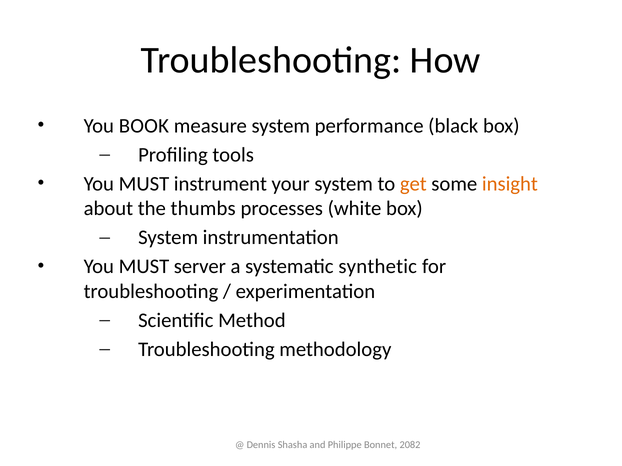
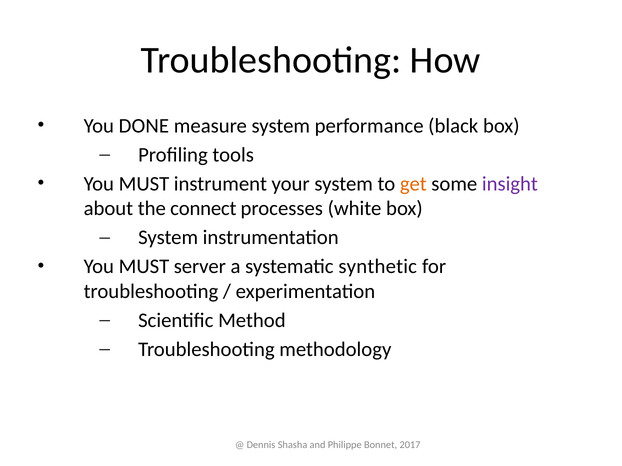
BOOK: BOOK -> DONE (144, 126)
insight colour: orange -> purple (510, 184)
thumbs: thumbs -> connect (203, 209)
2082: 2082 -> 2017 (410, 445)
